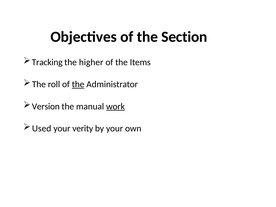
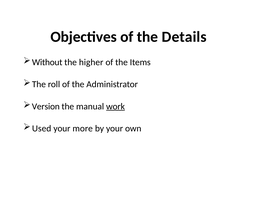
Section: Section -> Details (184, 37)
Tracking: Tracking -> Without (47, 62)
the underline: present -> none (78, 84)
verity: verity -> more (83, 128)
